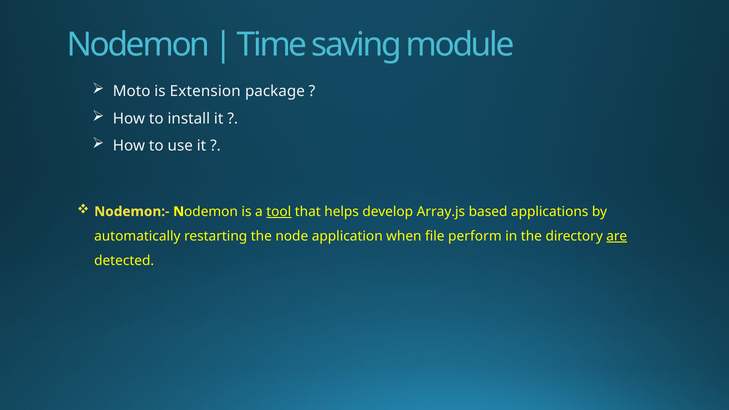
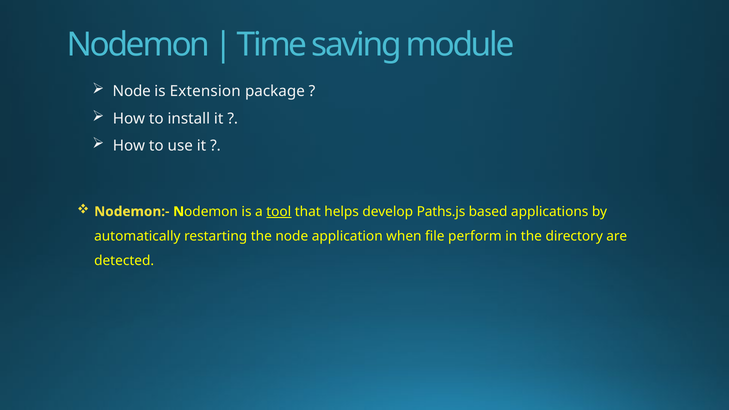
Moto: Moto -> Node (132, 91)
Array.js: Array.js -> Paths.js (441, 212)
are underline: present -> none (617, 236)
